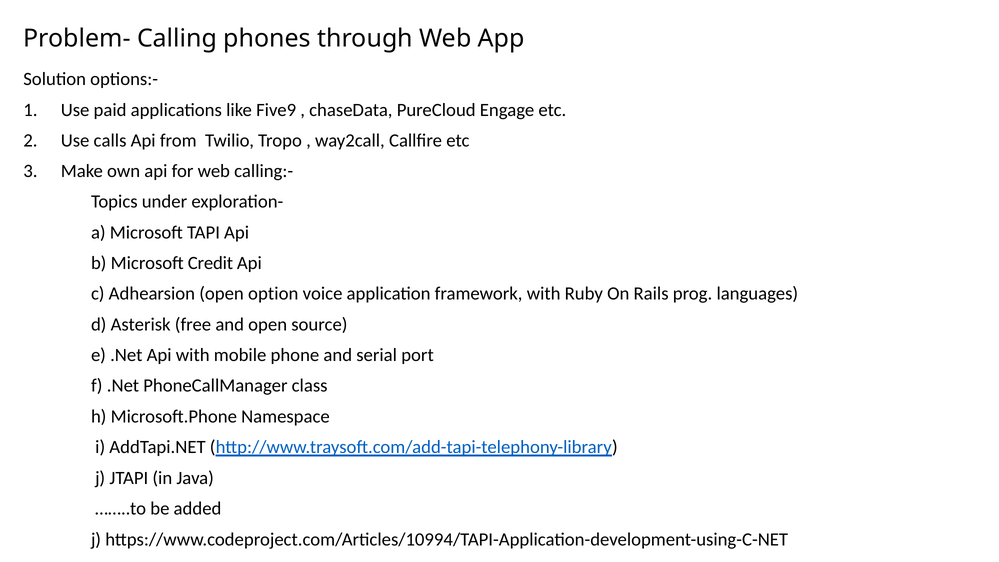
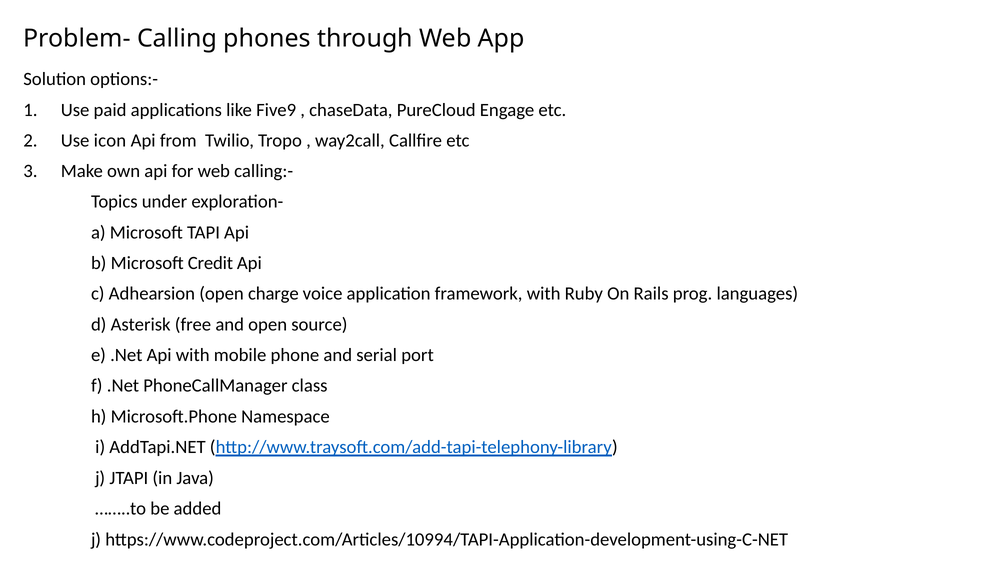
calls: calls -> icon (110, 140)
option: option -> charge (273, 294)
